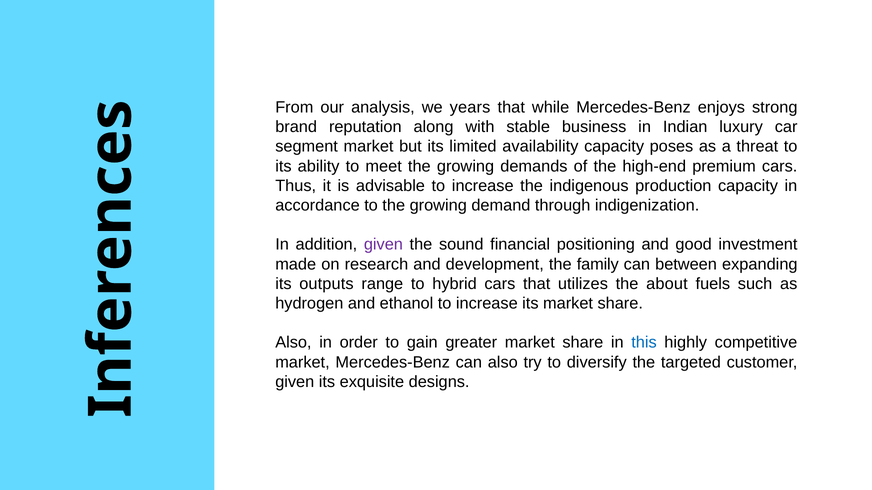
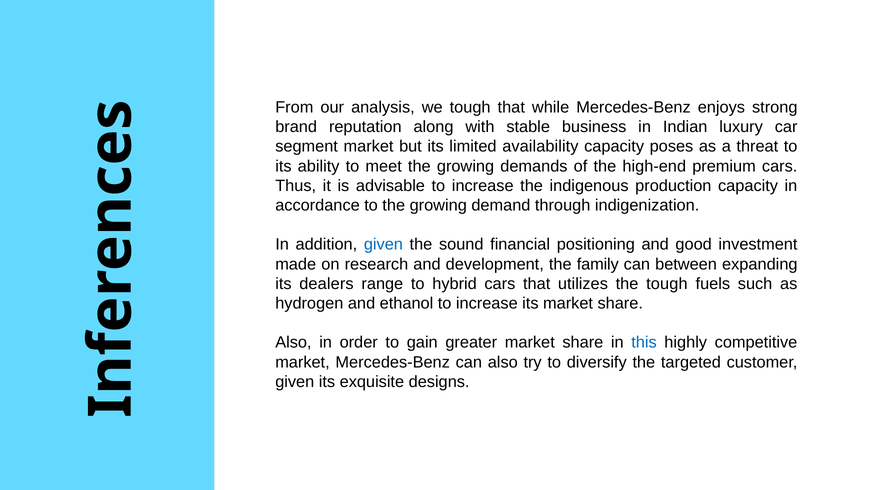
we years: years -> tough (470, 108)
given colour: purple -> blue (383, 245)
outputs: outputs -> dealers (326, 284)
the about: about -> tough (667, 284)
